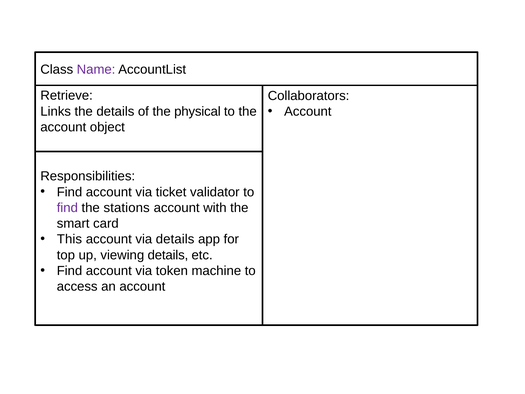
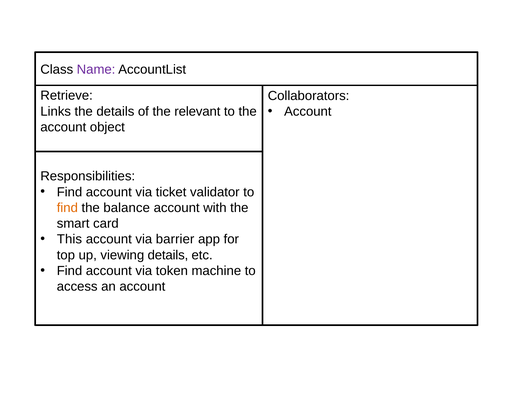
physical: physical -> relevant (197, 111)
find colour: purple -> orange (67, 208)
stations: stations -> balance (127, 208)
via details: details -> barrier (175, 239)
